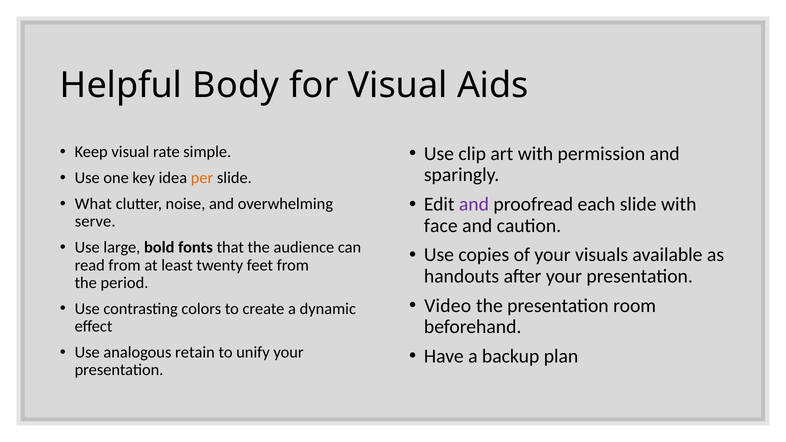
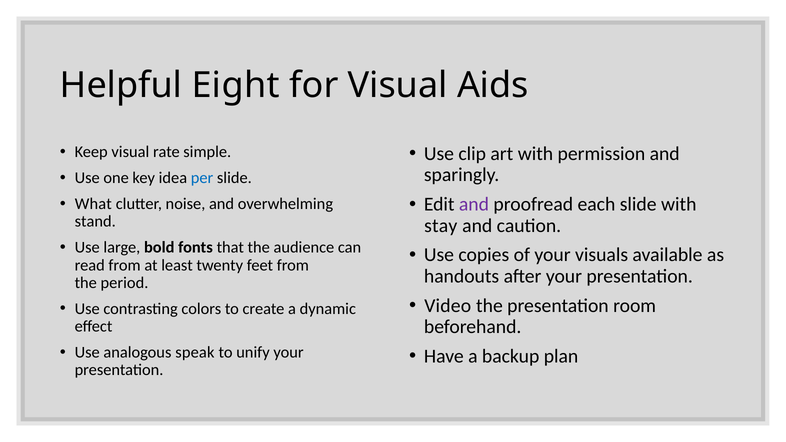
Body: Body -> Eight (236, 86)
per colour: orange -> blue (202, 178)
serve: serve -> stand (95, 222)
face: face -> stay (441, 226)
retain: retain -> speak (195, 352)
